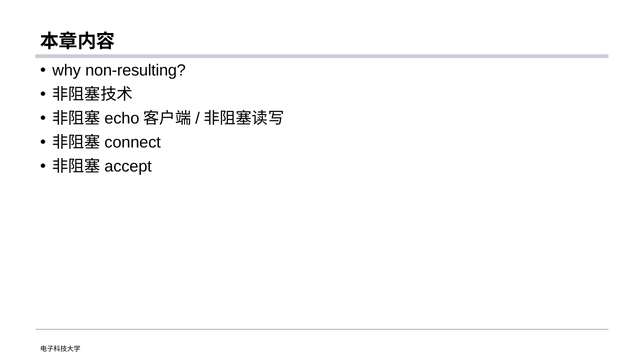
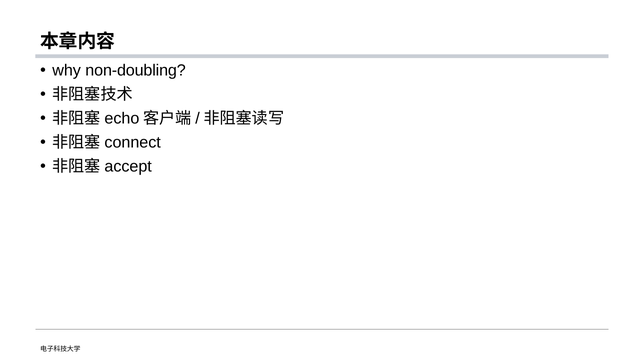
non-resulting: non-resulting -> non-doubling (136, 70)
